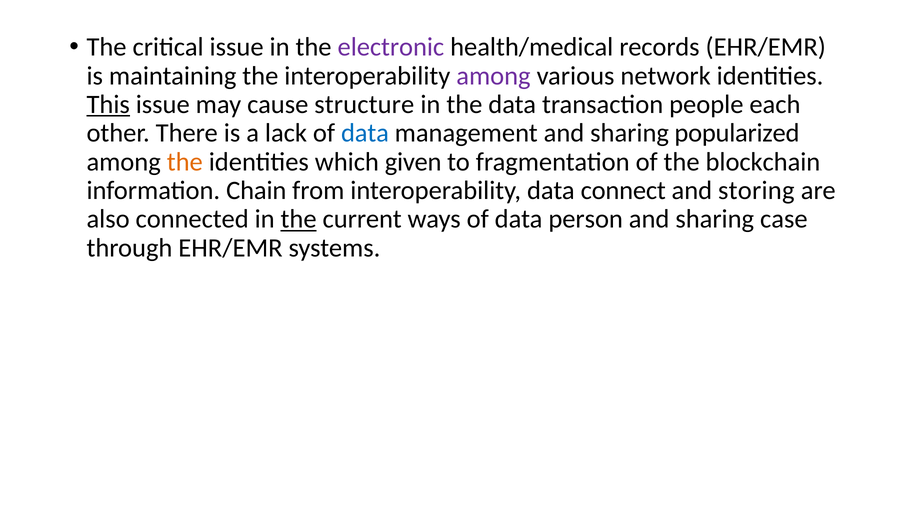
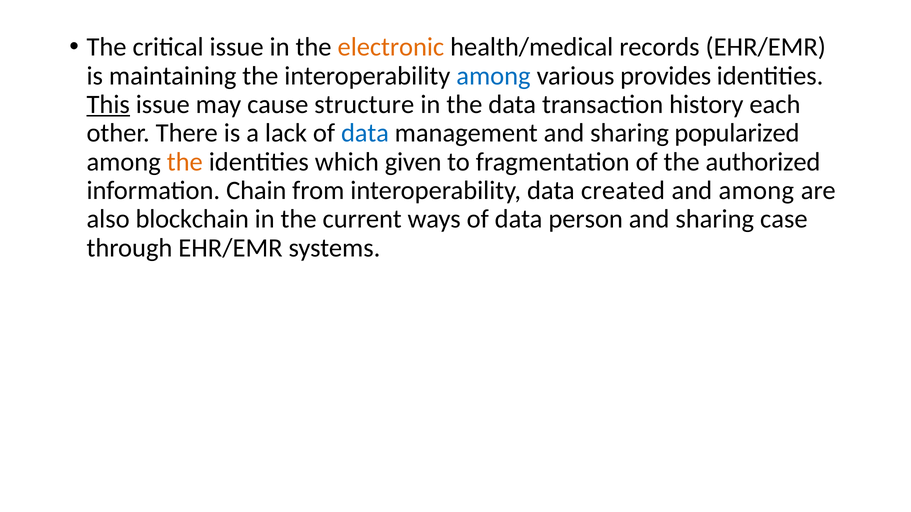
electronic colour: purple -> orange (391, 47)
among colour: purple -> blue (493, 76)
network: network -> provides (666, 76)
people: people -> history (706, 105)
blockchain: blockchain -> authorized (763, 162)
connect: connect -> created (623, 191)
and storing: storing -> among (756, 191)
connected: connected -> blockchain (192, 219)
the underline: present -> none (299, 219)
